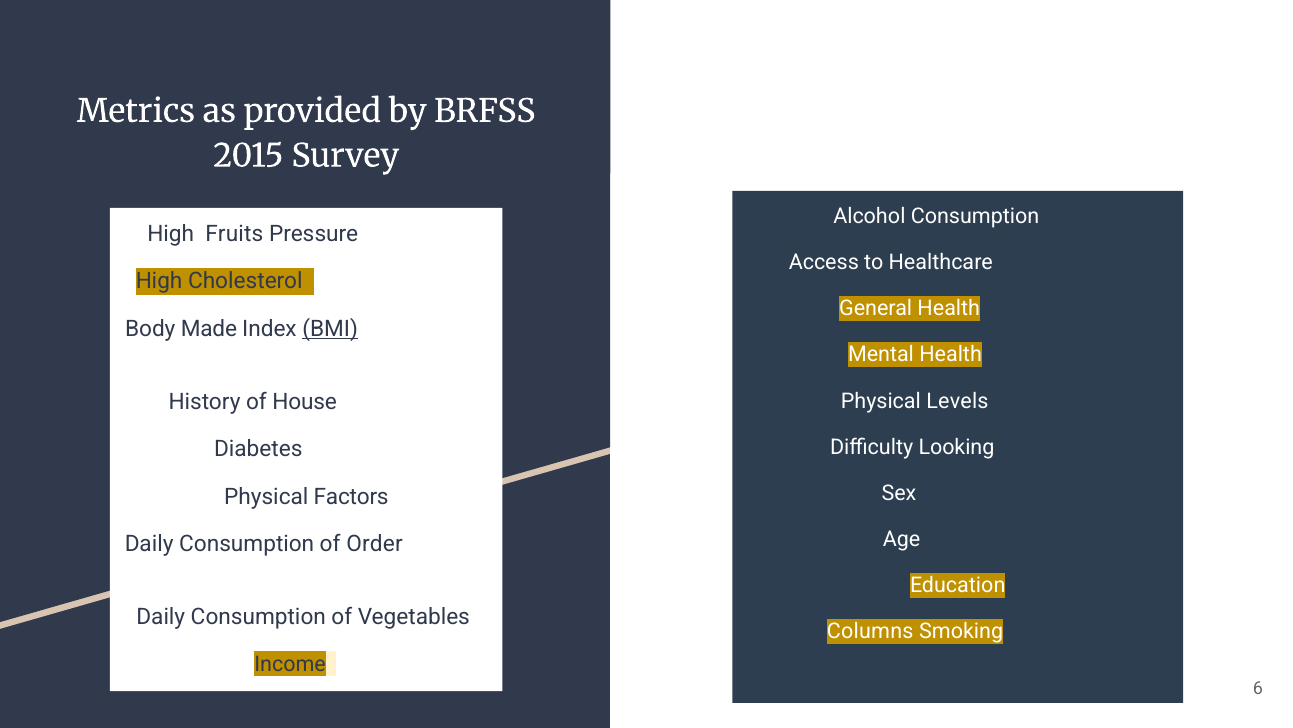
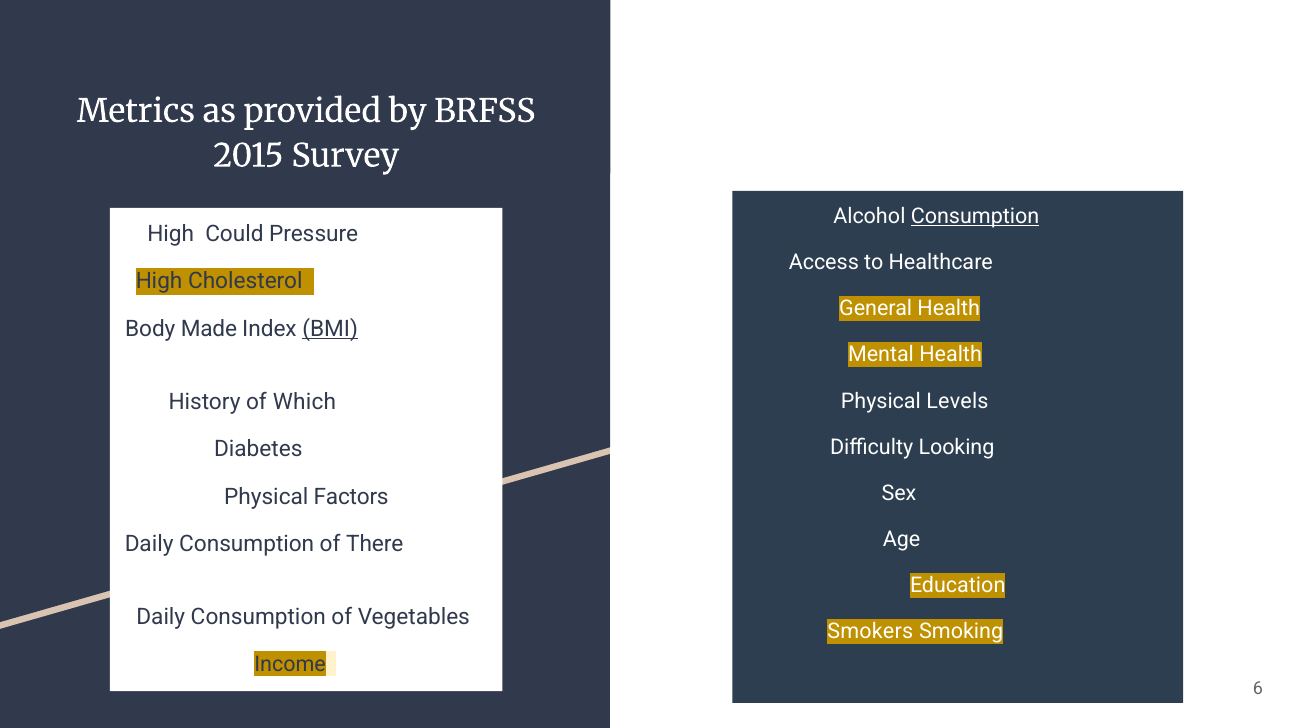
Consumption underline: none -> present (975, 216)
Fruits: Fruits -> Could (234, 234)
House: House -> Which (304, 402)
Order: Order -> There (375, 544)
Columns: Columns -> Smokers (870, 631)
